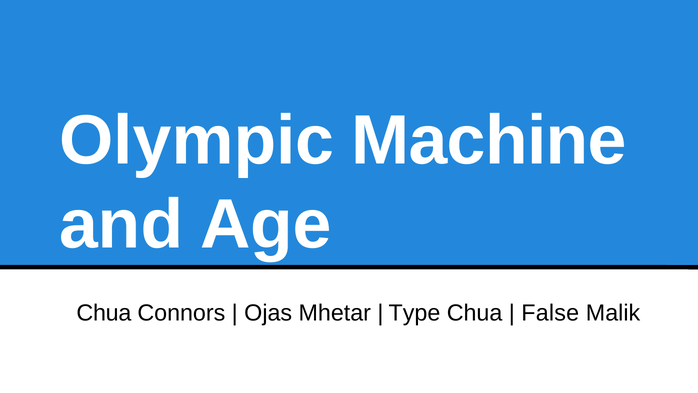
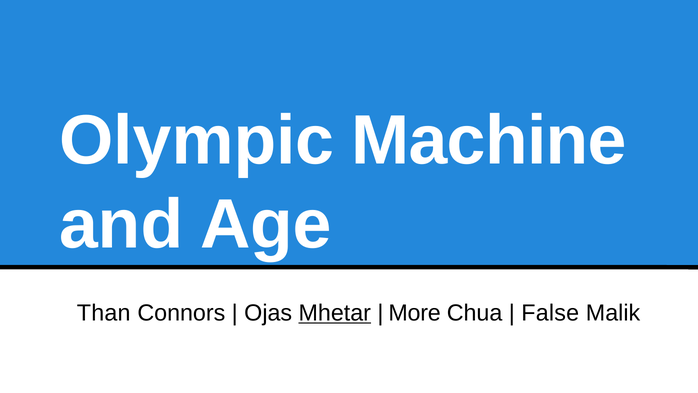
Chua: Chua -> Than (104, 313)
Mhetar underline: none -> present (335, 313)
Type: Type -> More (415, 313)
